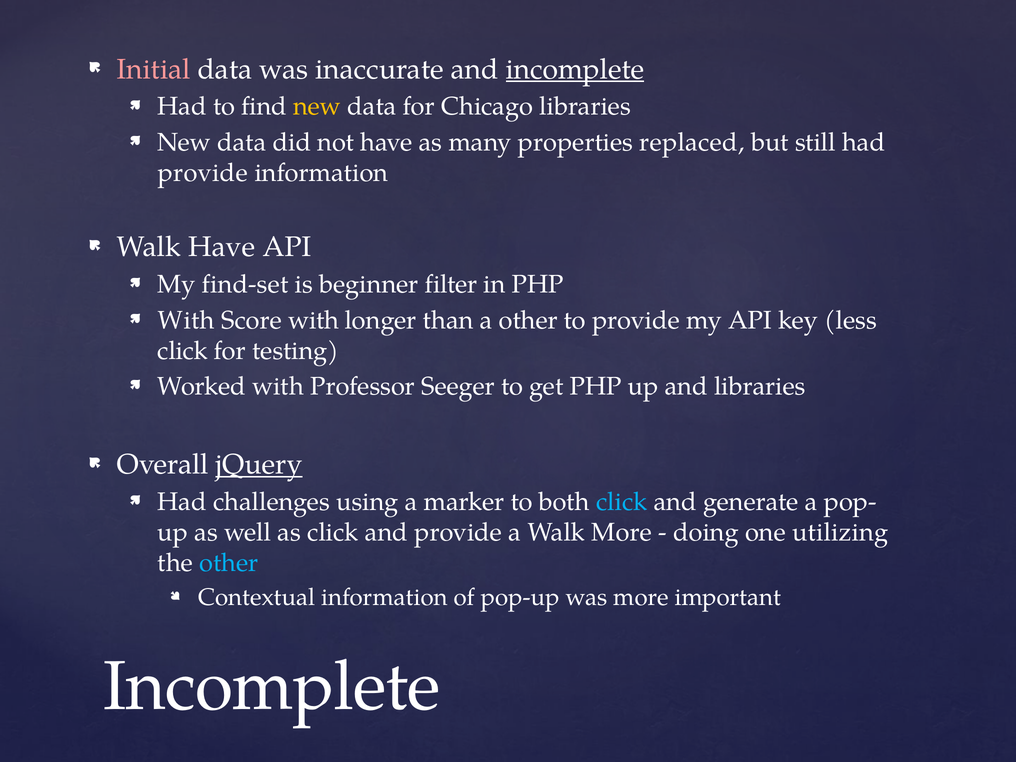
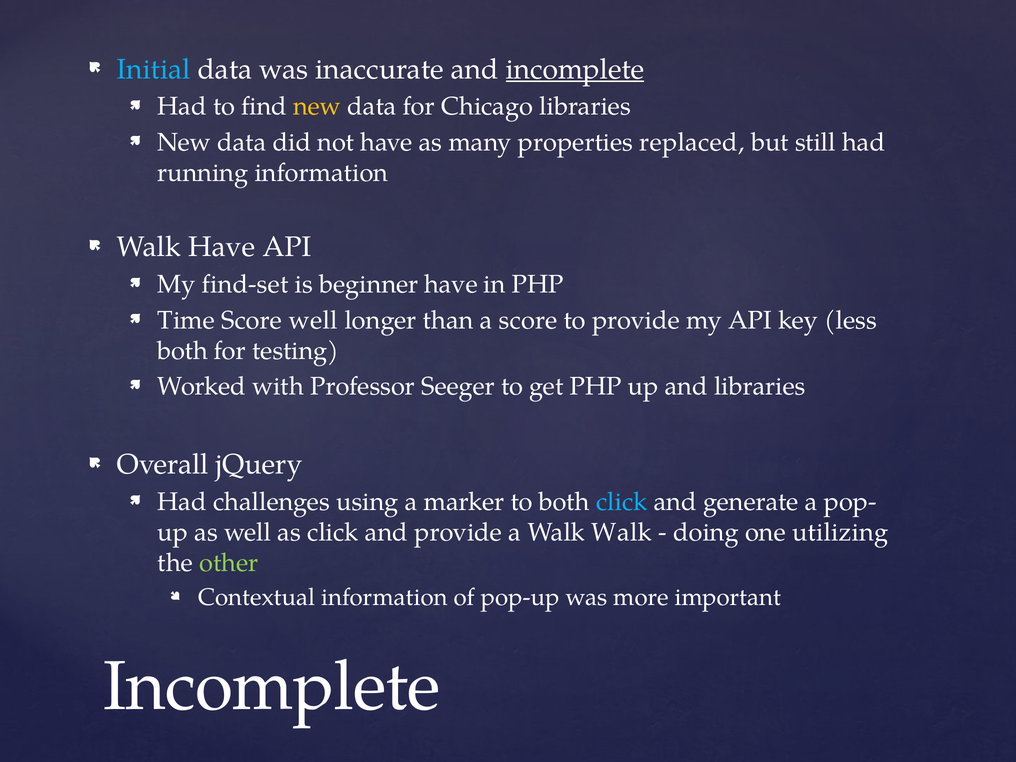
Initial colour: pink -> light blue (154, 69)
provide: provide -> running (203, 173)
beginner filter: filter -> have (451, 284)
With: With -> Time (186, 320)
Score with: with -> well (313, 320)
a other: other -> score (528, 320)
click: click -> both (183, 351)
jQuery underline: present -> none (259, 465)
Walk More: More -> Walk (622, 532)
other colour: light blue -> light green (229, 563)
